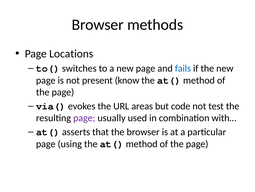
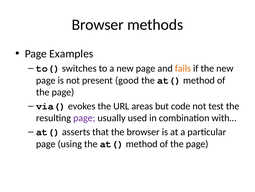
Locations: Locations -> Examples (71, 54)
fails colour: blue -> orange (183, 68)
know: know -> good (127, 80)
